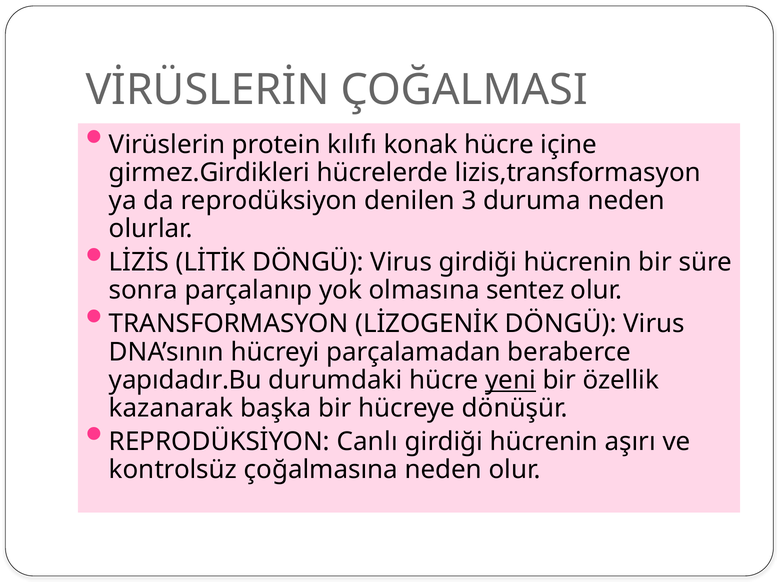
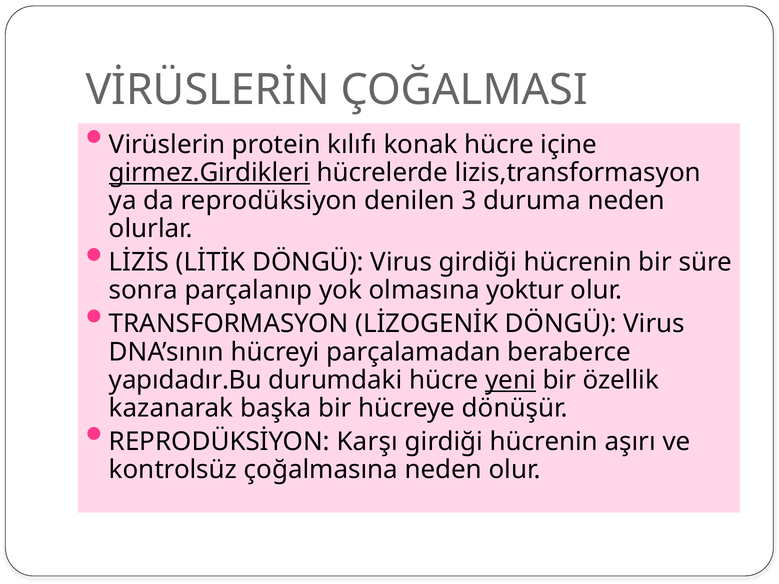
girmez.Girdikleri underline: none -> present (209, 173)
sentez: sentez -> yoktur (525, 290)
Canlı: Canlı -> Karşı (367, 442)
